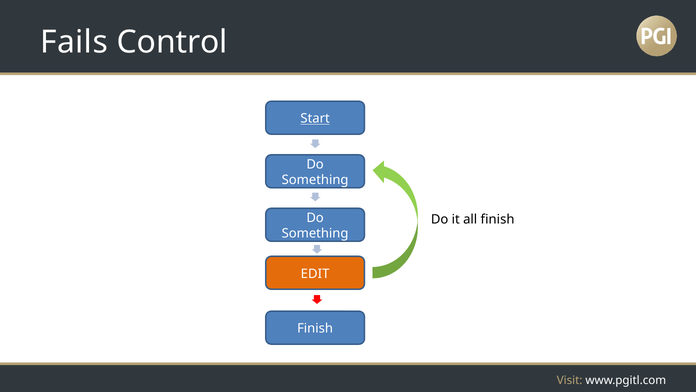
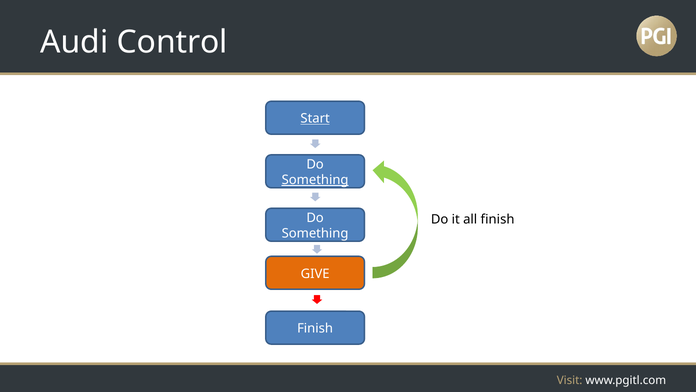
Fails: Fails -> Audi (74, 42)
Something underline: none -> present (315, 180)
EDIT: EDIT -> GIVE (315, 273)
